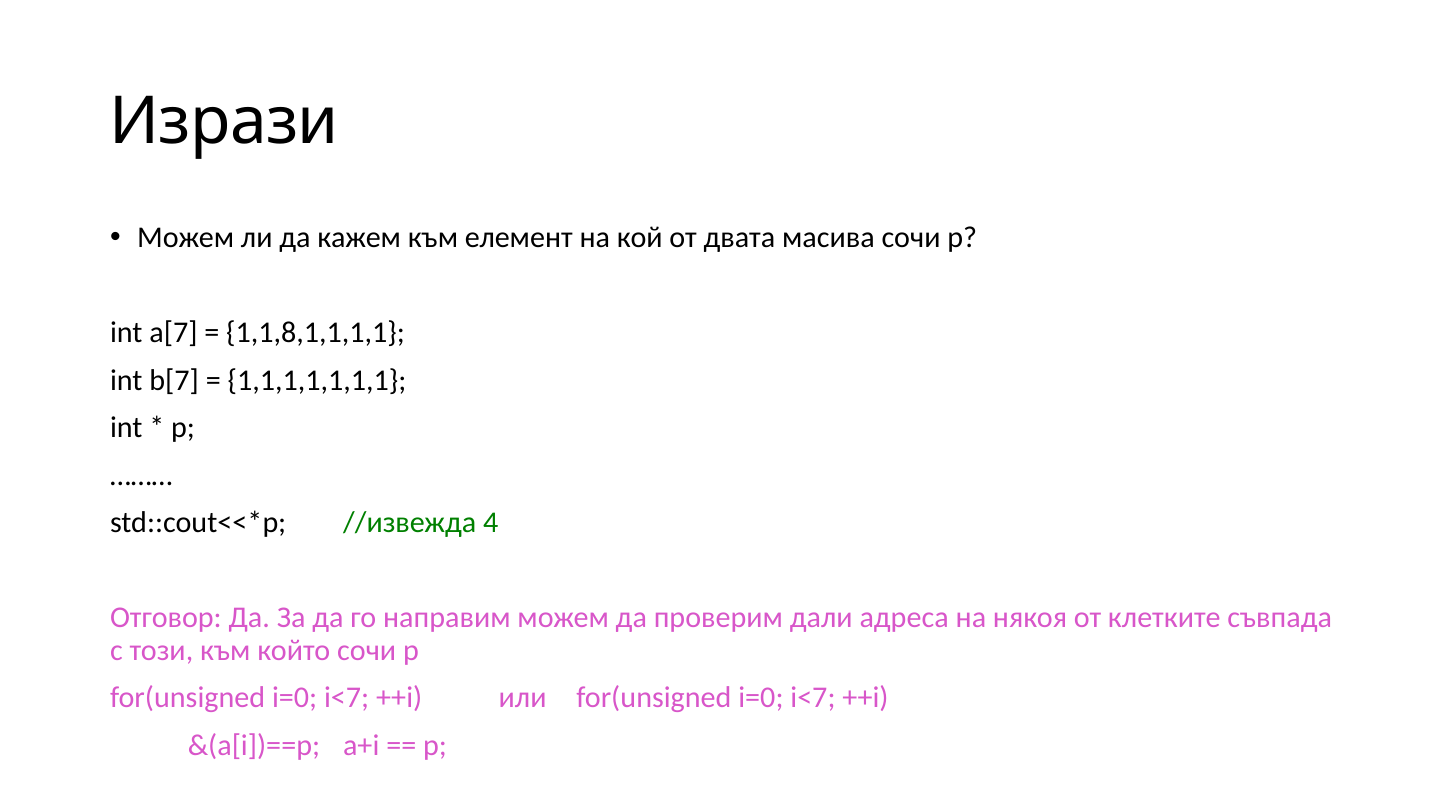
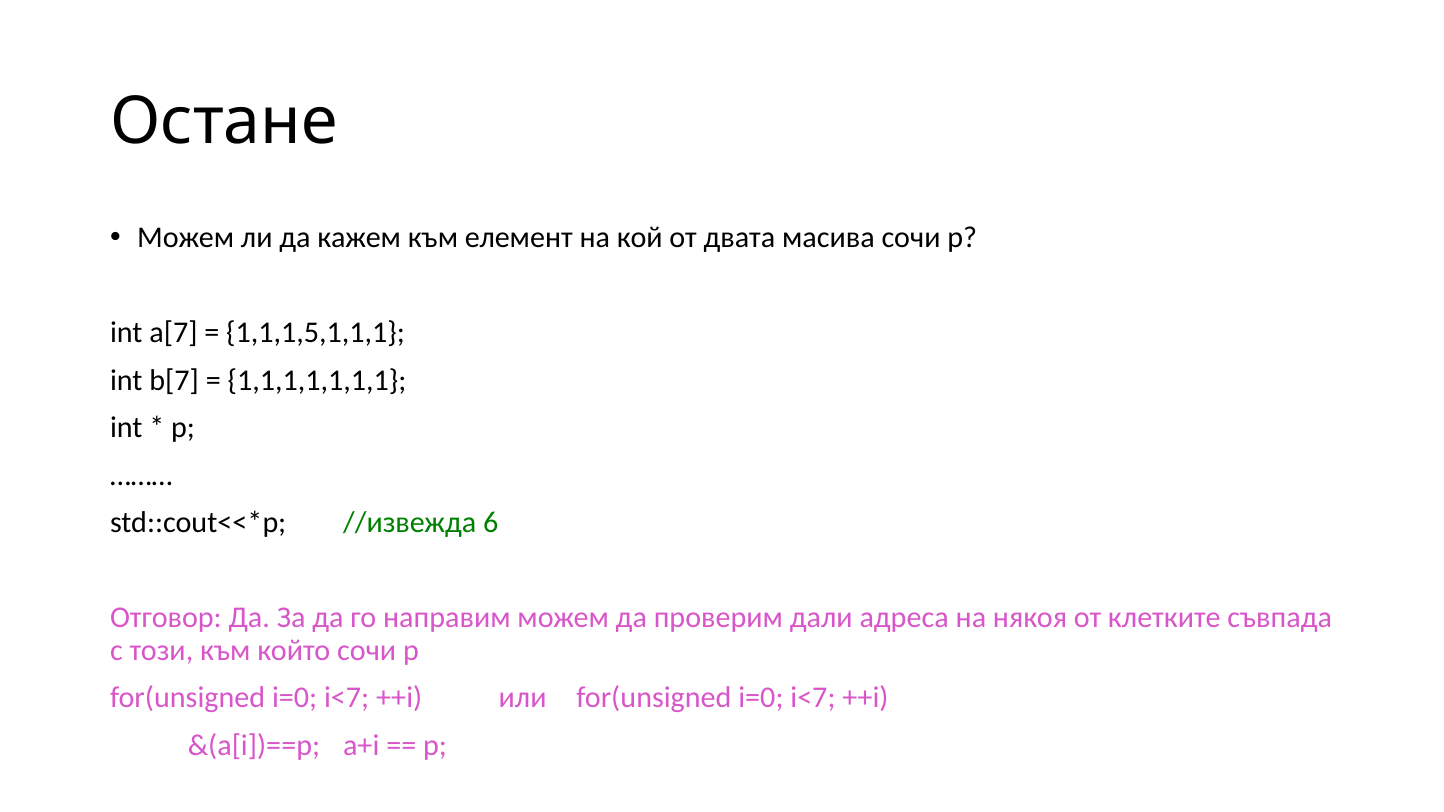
Изрази: Изрази -> Остане (224, 121)
1,1,8,1,1,1,1: 1,1,8,1,1,1,1 -> 1,1,1,5,1,1,1 (315, 333)
4: 4 -> 6 (491, 523)
